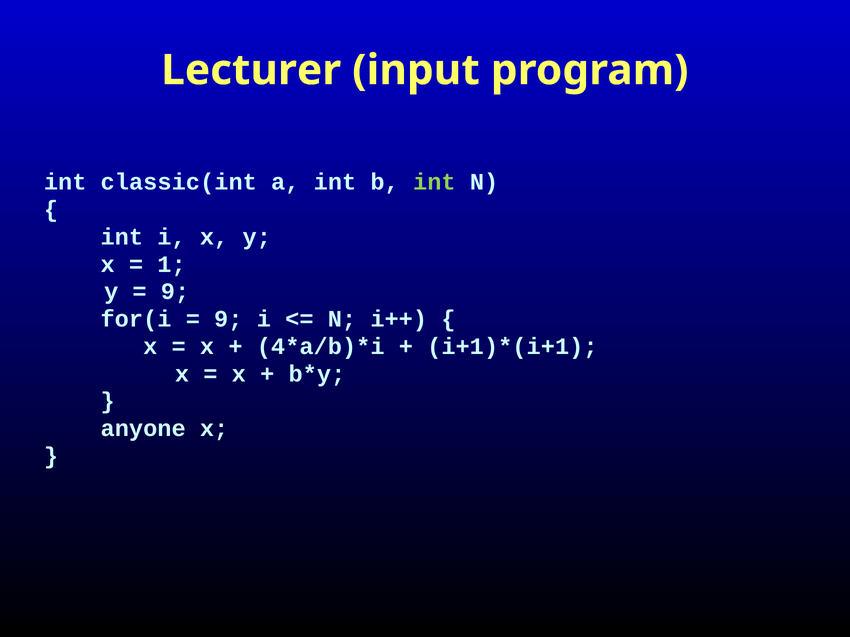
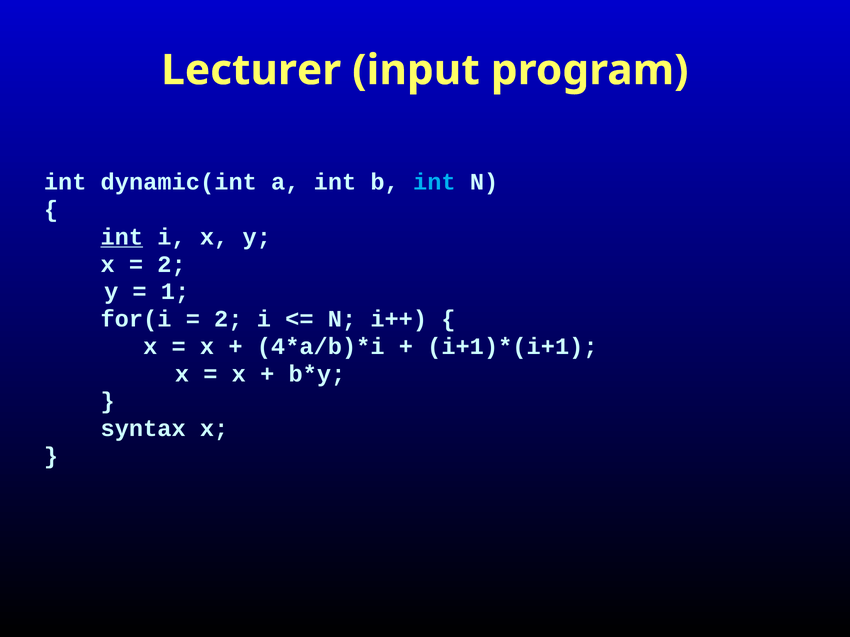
classic(int: classic(int -> dynamic(int (179, 182)
int colour: light green -> light blue (434, 182)
int underline: none -> present (122, 237)
1: 1 -> 2 (171, 264)
9: 9 -> 1 (175, 292)
9: 9 -> 2 (228, 319)
anyone: anyone -> syntax (143, 429)
